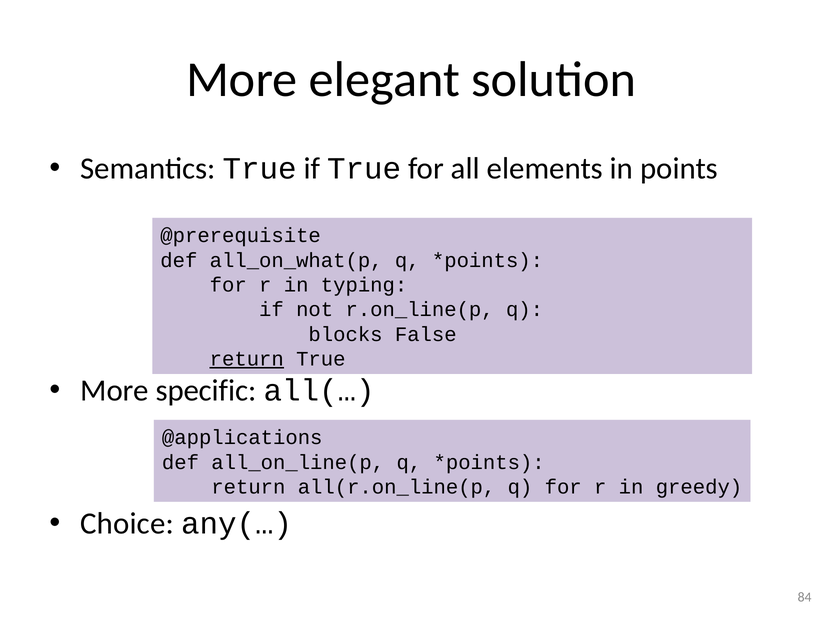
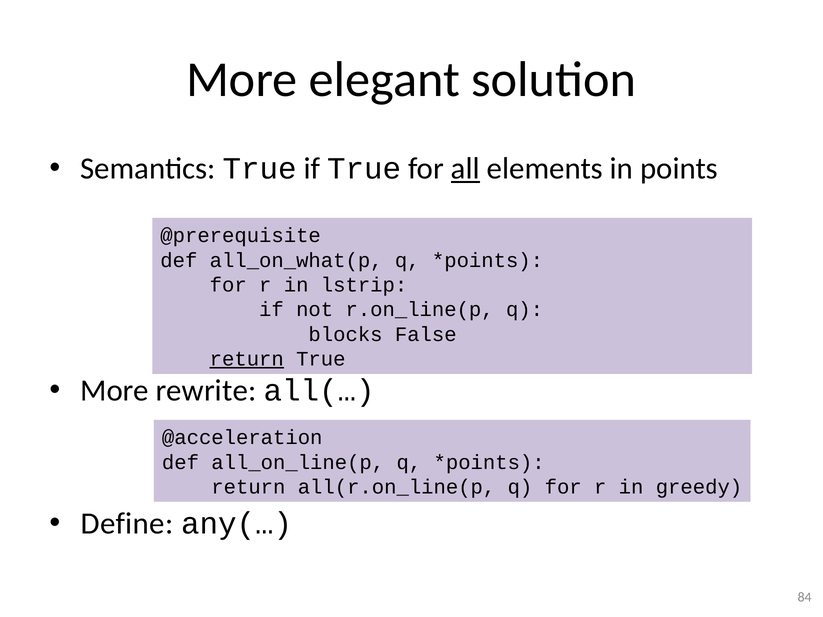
all underline: none -> present (465, 169)
typing: typing -> lstrip (364, 285)
specific: specific -> rewrite (206, 391)
@applications: @applications -> @acceleration (242, 438)
Choice: Choice -> Define (127, 524)
